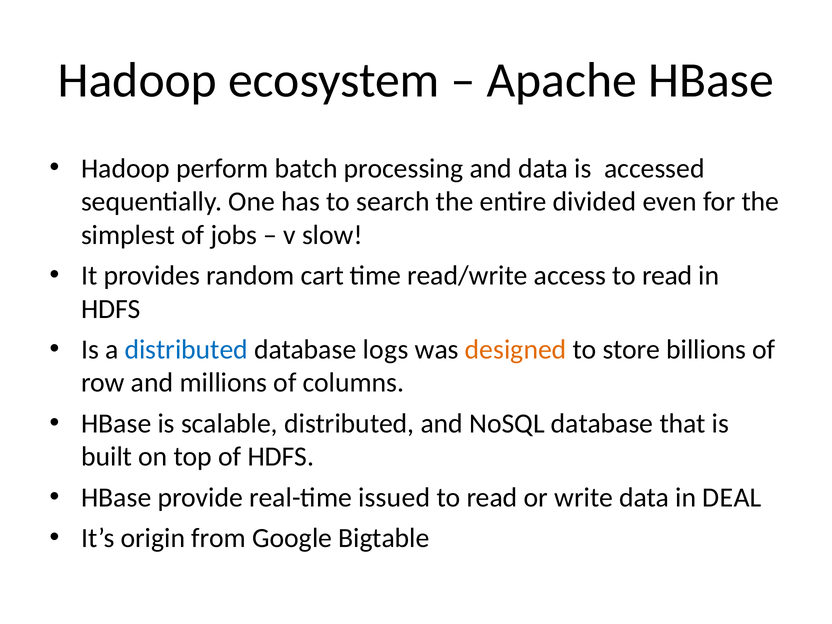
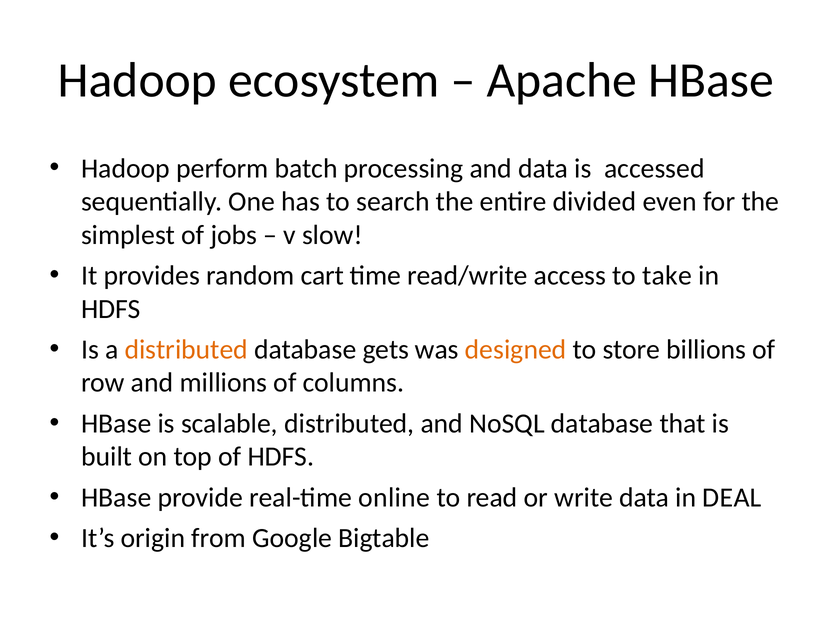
access to read: read -> take (667, 276)
distributed colour: blue -> orange (186, 350)
logs: logs -> gets (386, 350)
issued: issued -> online (394, 497)
